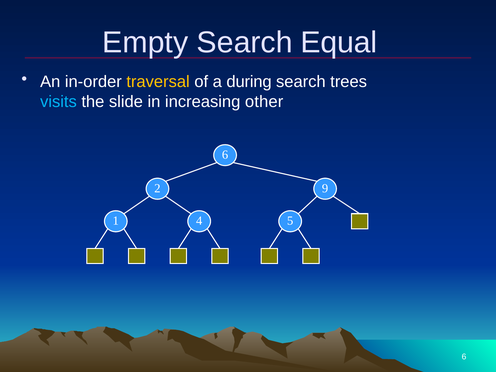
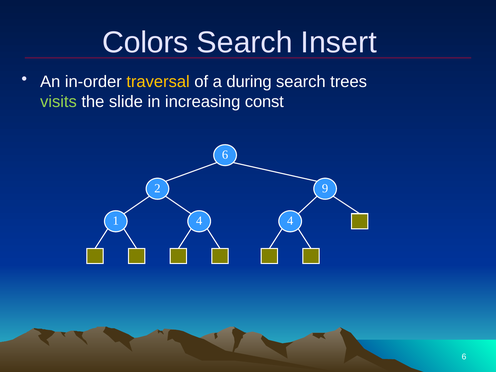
Empty: Empty -> Colors (145, 42)
Equal: Equal -> Insert (339, 42)
visits colour: light blue -> light green (58, 102)
other: other -> const (264, 102)
1 5: 5 -> 4 (290, 221)
